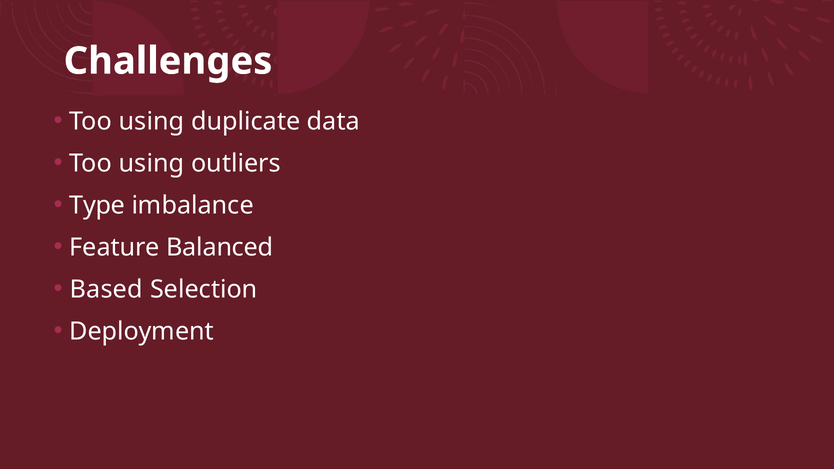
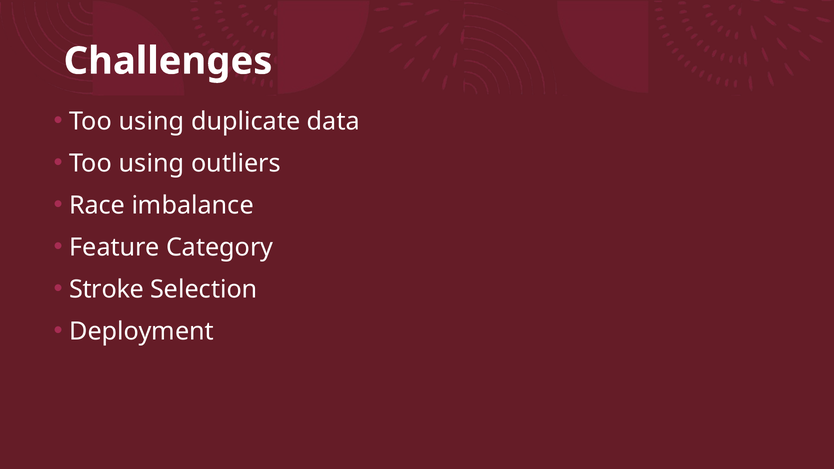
Type: Type -> Race (97, 206)
Balanced: Balanced -> Category (220, 247)
Based: Based -> Stroke (107, 289)
